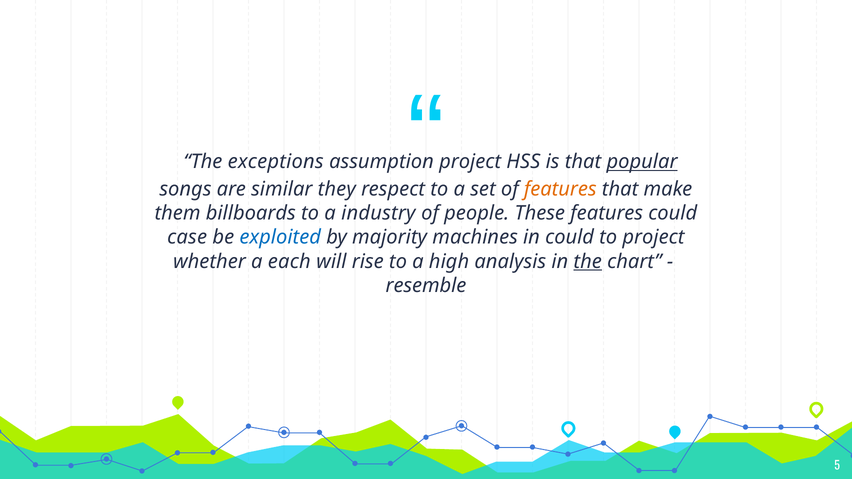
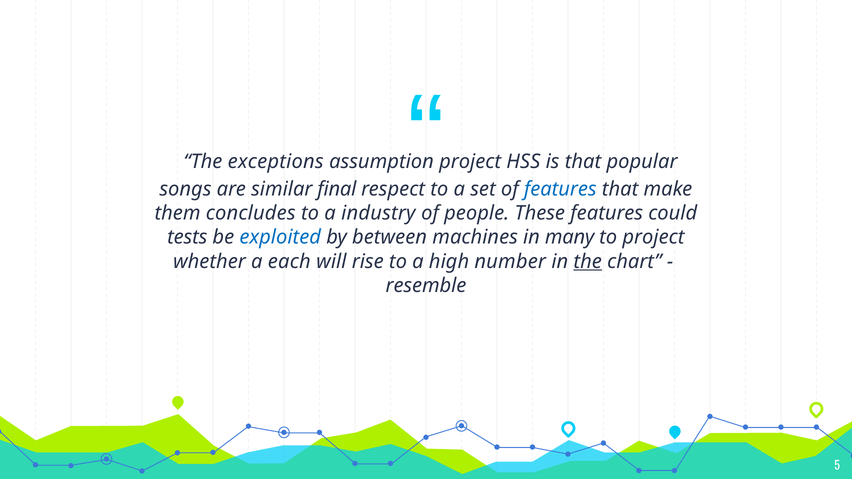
popular underline: present -> none (642, 162)
they: they -> final (337, 189)
features colour: orange -> blue (560, 189)
billboards: billboards -> concludes (251, 213)
case: case -> tests (187, 237)
majority: majority -> between (390, 237)
in could: could -> many (570, 237)
analysis: analysis -> number (510, 262)
